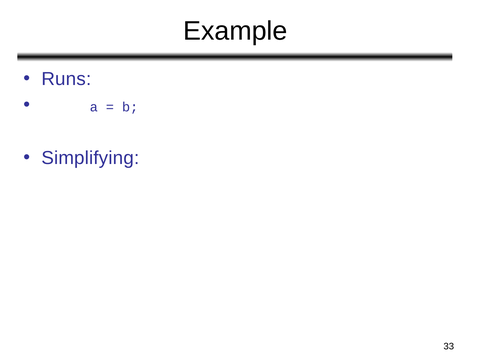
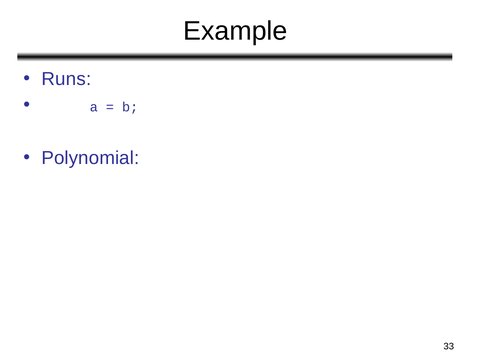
Simplifying: Simplifying -> Polynomial (90, 158)
